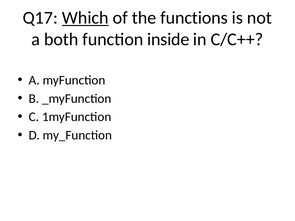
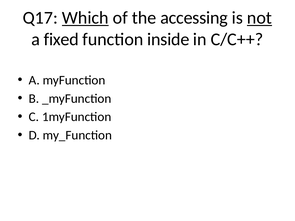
functions: functions -> accessing (194, 18)
not underline: none -> present (259, 18)
both: both -> fixed (61, 39)
